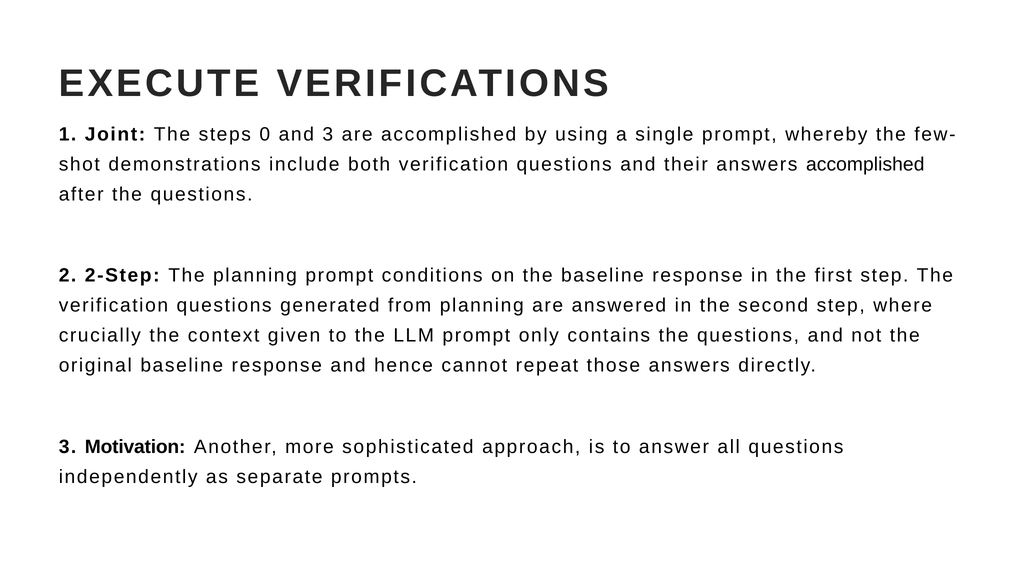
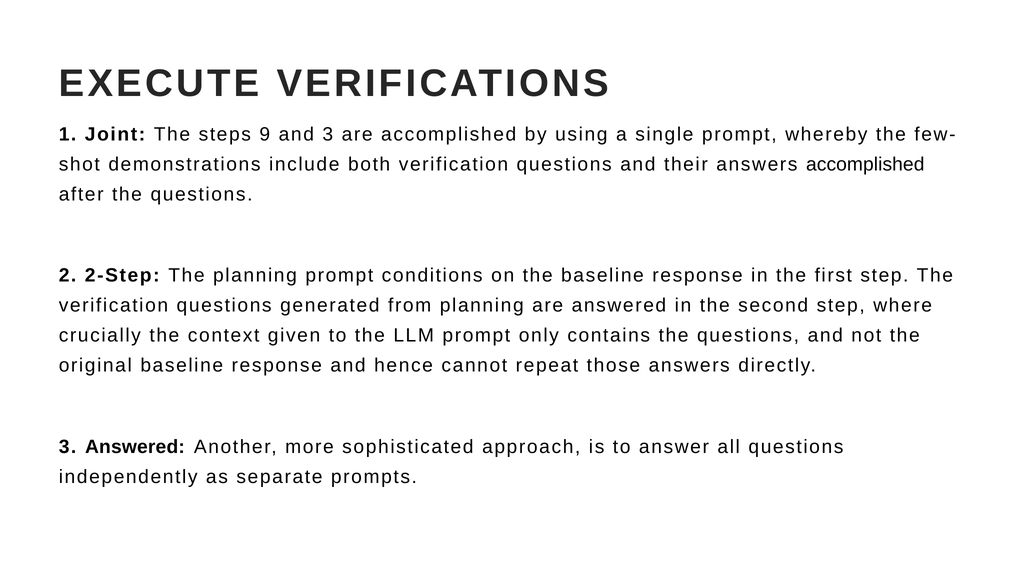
0: 0 -> 9 (265, 134)
3 Motivation: Motivation -> Answered (135, 447)
